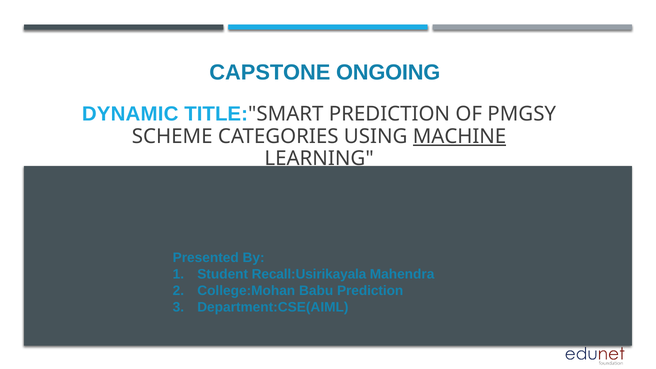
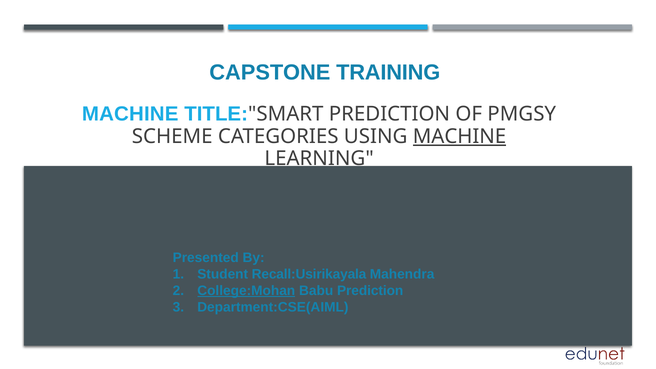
ONGOING: ONGOING -> TRAINING (388, 73)
DYNAMIC: DYNAMIC -> MACHINE (130, 114)
College:Mohan underline: none -> present (246, 291)
